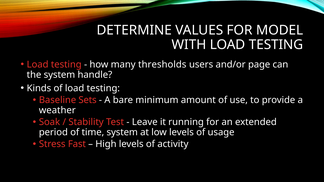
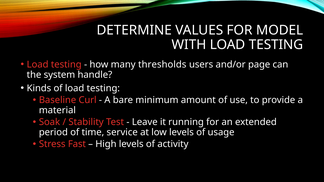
Sets: Sets -> Curl (88, 100)
weather: weather -> material (57, 110)
time system: system -> service (122, 132)
